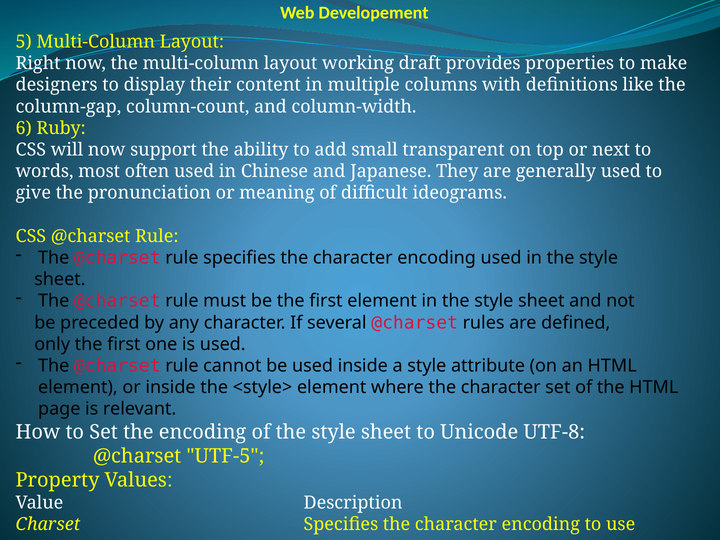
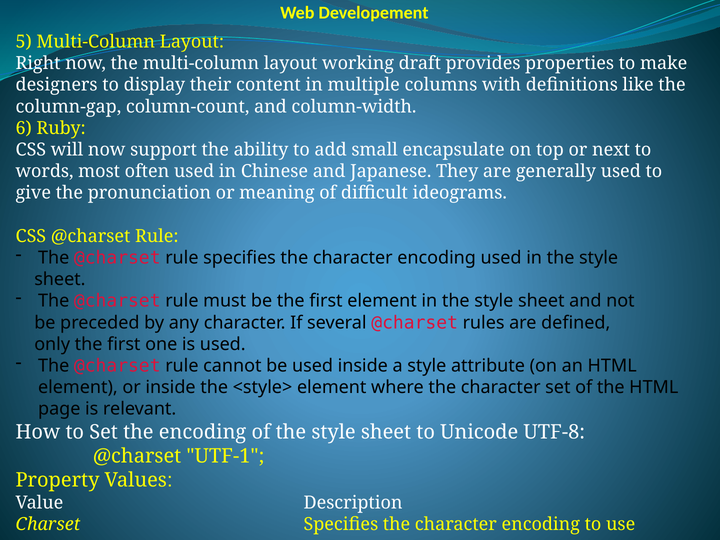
transparent: transparent -> encapsulate (454, 150)
UTF-5: UTF-5 -> UTF-1 (225, 456)
